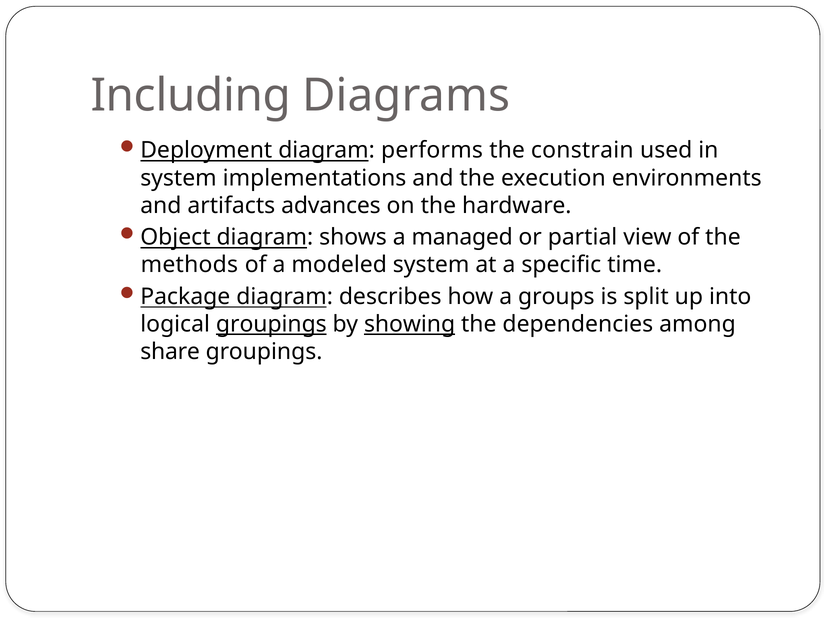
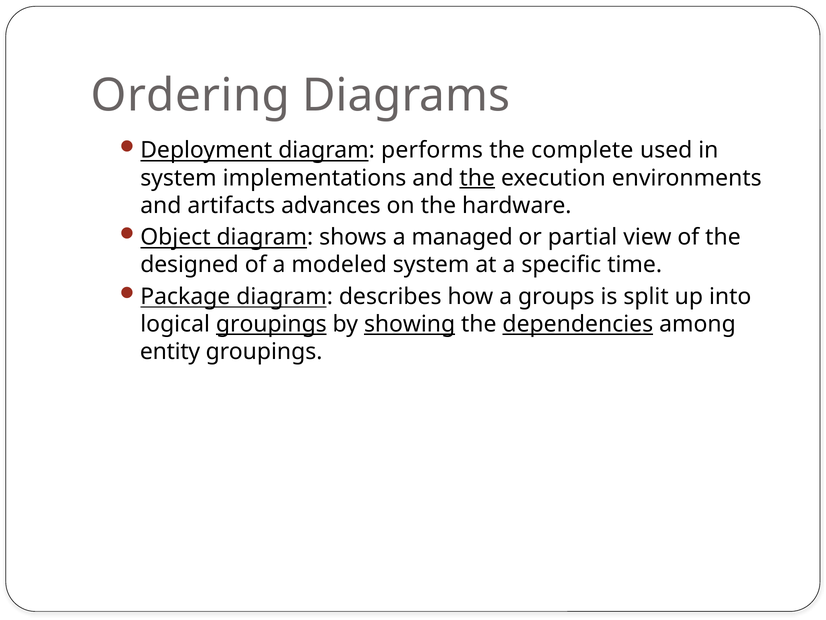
Including: Including -> Ordering (190, 95)
constrain: constrain -> complete (582, 150)
the underline: none -> present (477, 178)
methods: methods -> designed (190, 265)
dependencies underline: none -> present (578, 324)
share: share -> entity (170, 352)
